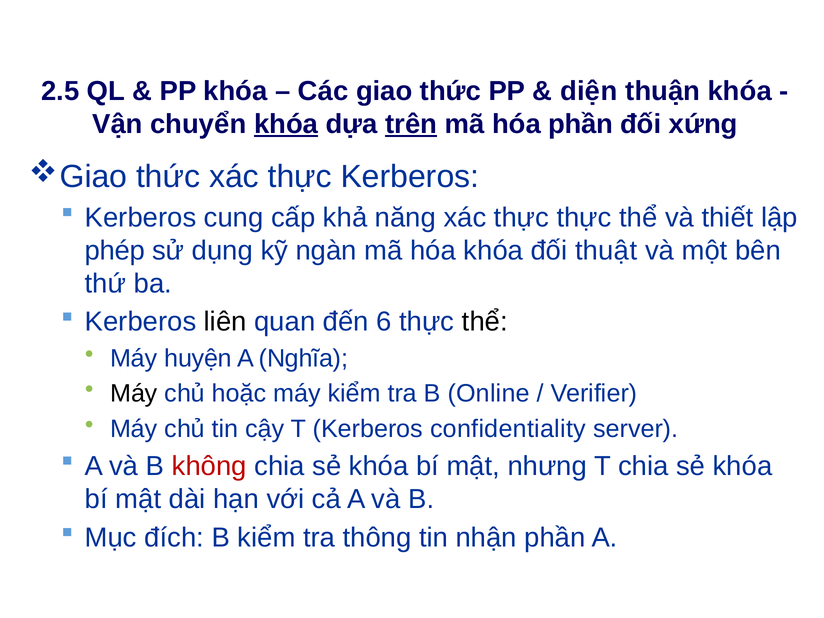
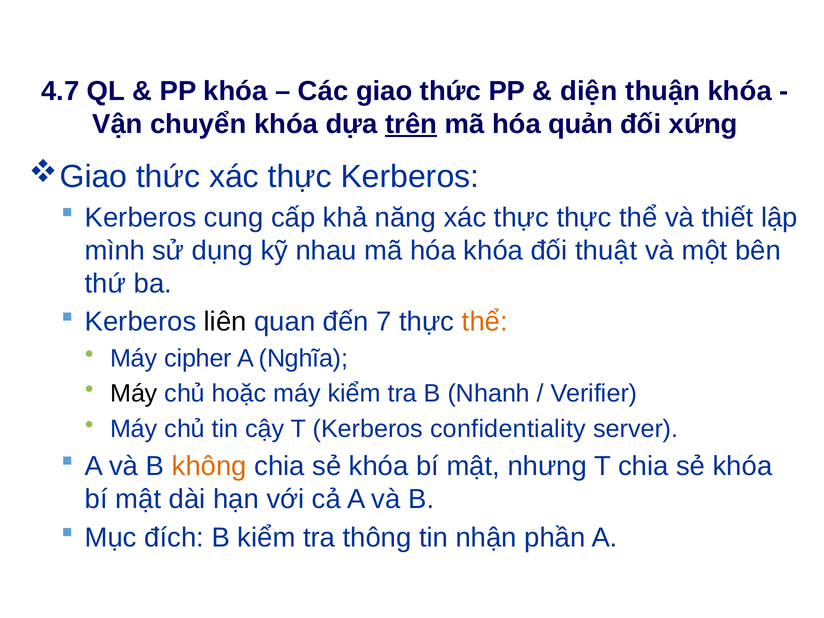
2.5: 2.5 -> 4.7 (60, 91)
khóa underline: present -> none (286, 124)
hóa phần: phần -> quản (581, 124)
phép: phép -> mình (115, 251)
ngàn: ngàn -> nhau (326, 251)
6: 6 -> 7 (384, 322)
thể colour: black -> orange (485, 322)
huyện: huyện -> cipher (198, 358)
Online: Online -> Nhanh (489, 394)
không colour: red -> orange (209, 466)
